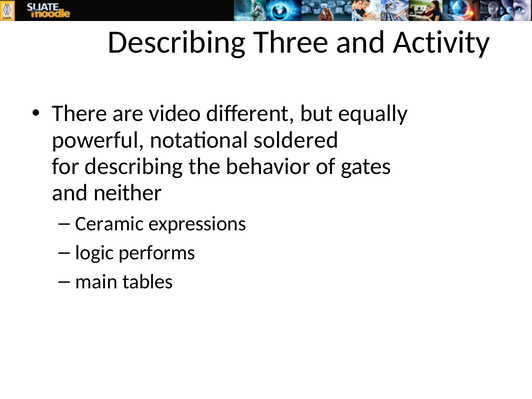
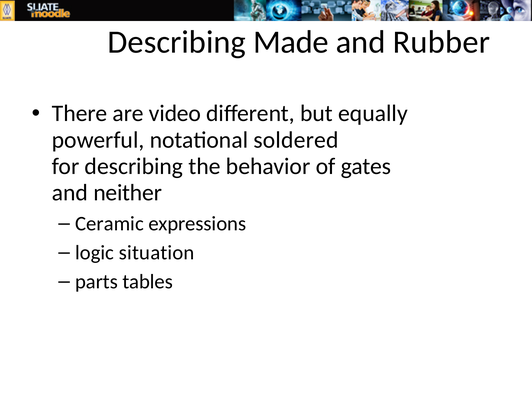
Three: Three -> Made (291, 42)
Activity: Activity -> Rubber (441, 42)
performs: performs -> situation (157, 253)
main: main -> parts (97, 282)
